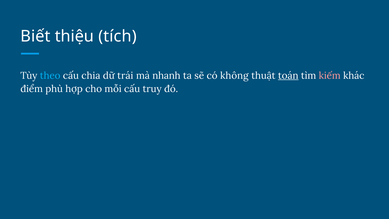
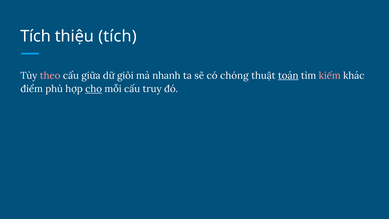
Biết: Biết -> Tích (36, 36)
theo colour: light blue -> pink (50, 76)
chia: chia -> giữa (91, 76)
trái: trái -> giỏi (125, 76)
không: không -> chóng (234, 76)
cho underline: none -> present (94, 89)
